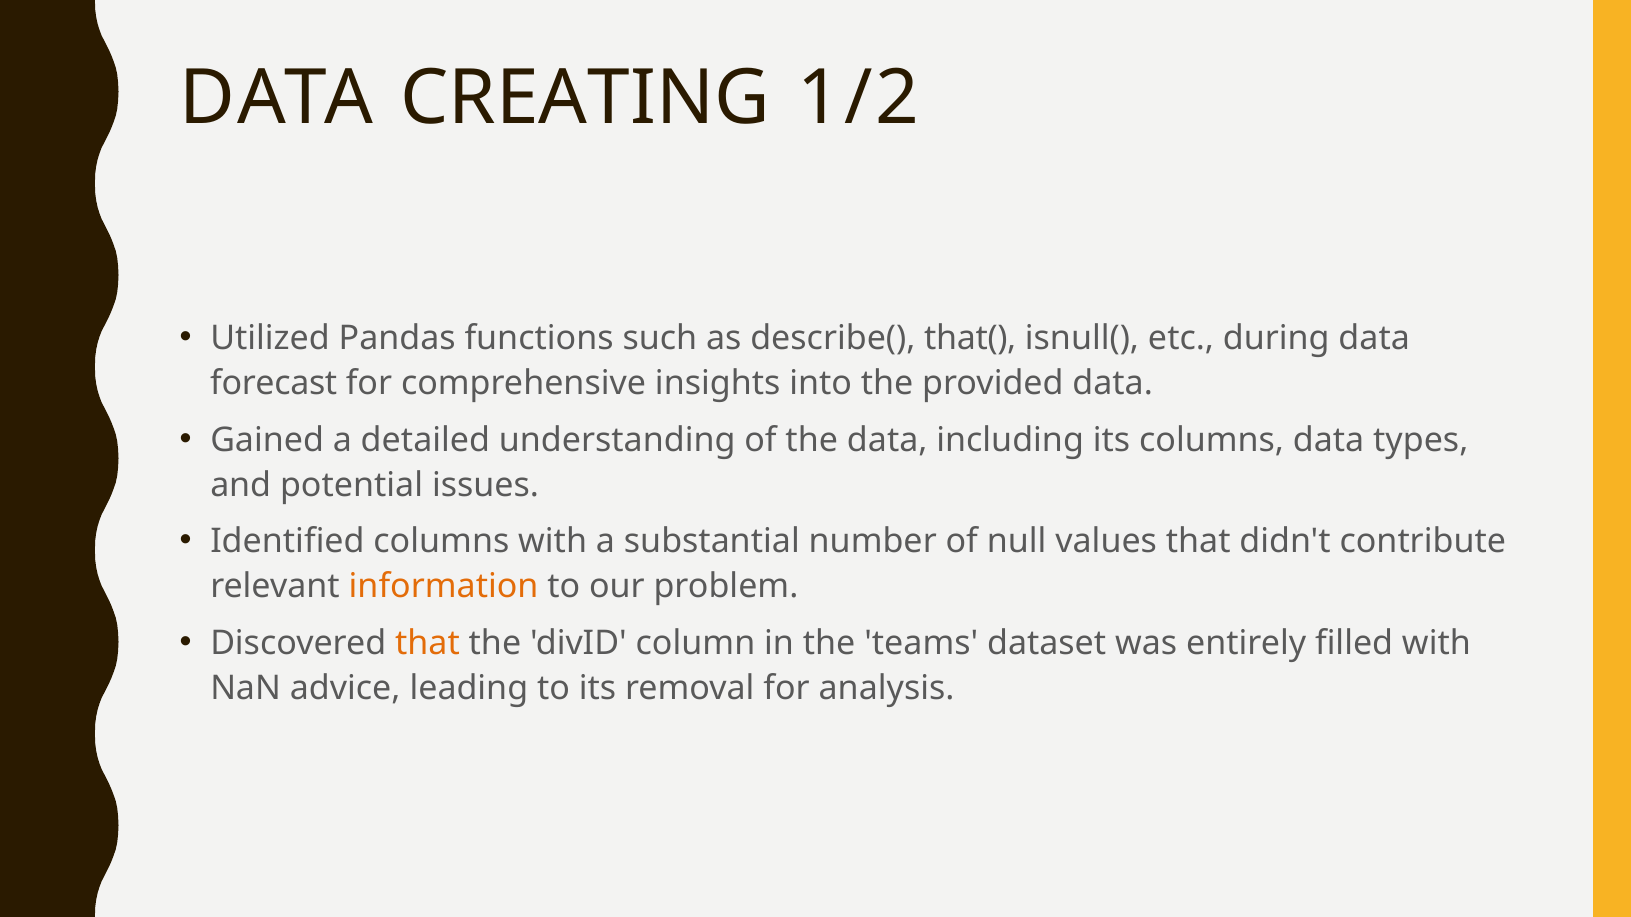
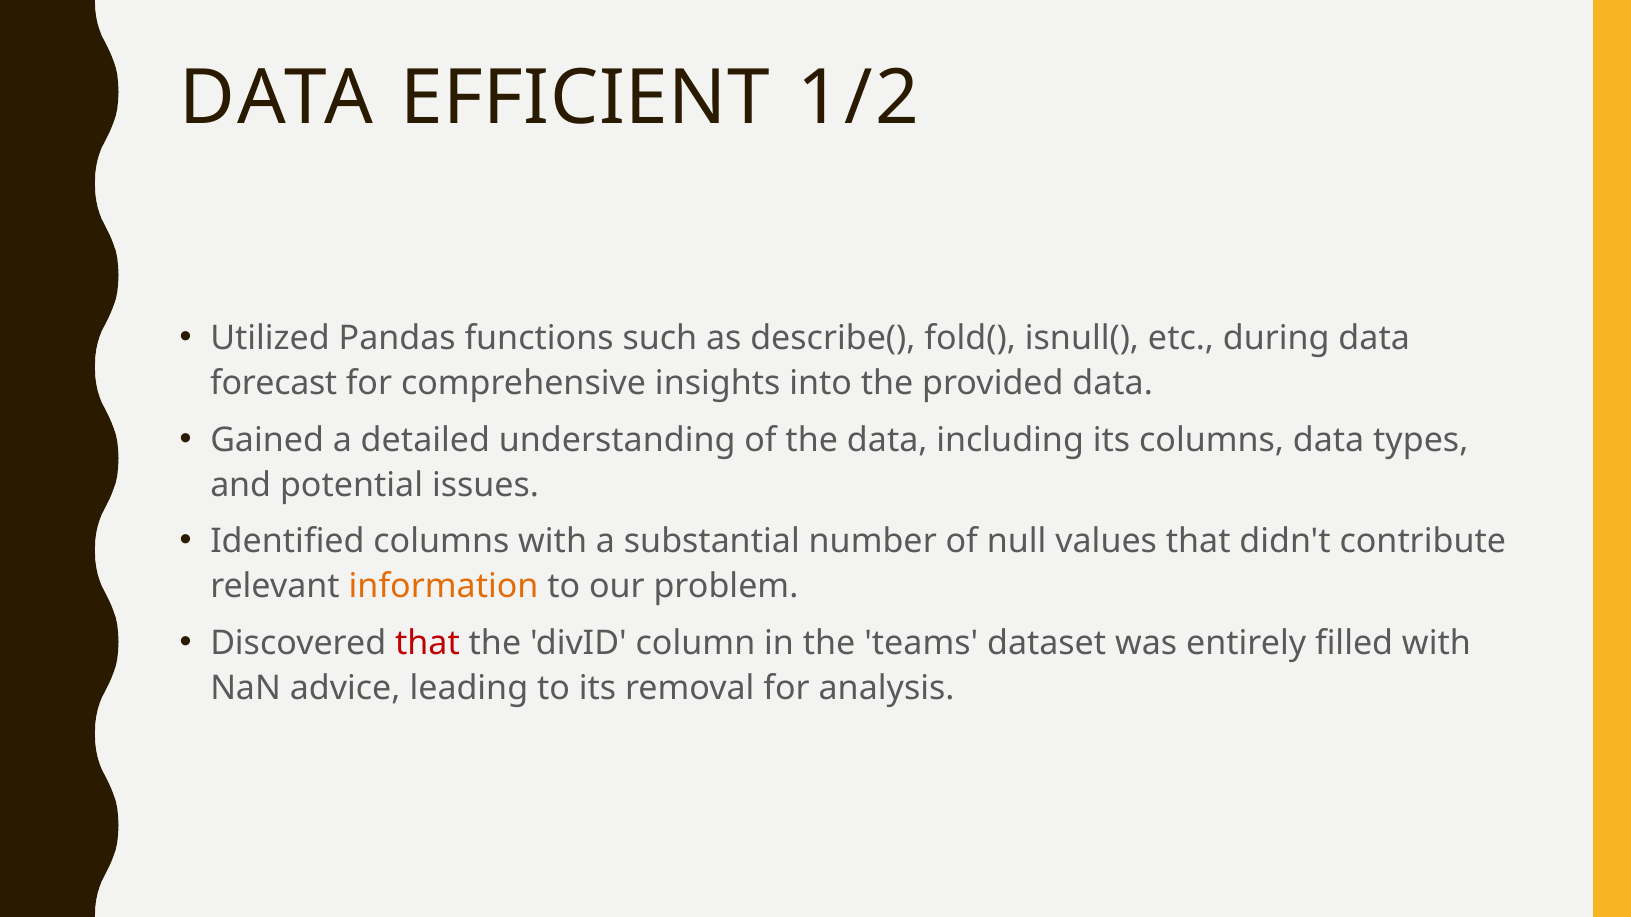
CREATING: CREATING -> EFFICIENT (585, 98)
that(: that( -> fold( (970, 339)
that colour: orange -> red (427, 643)
